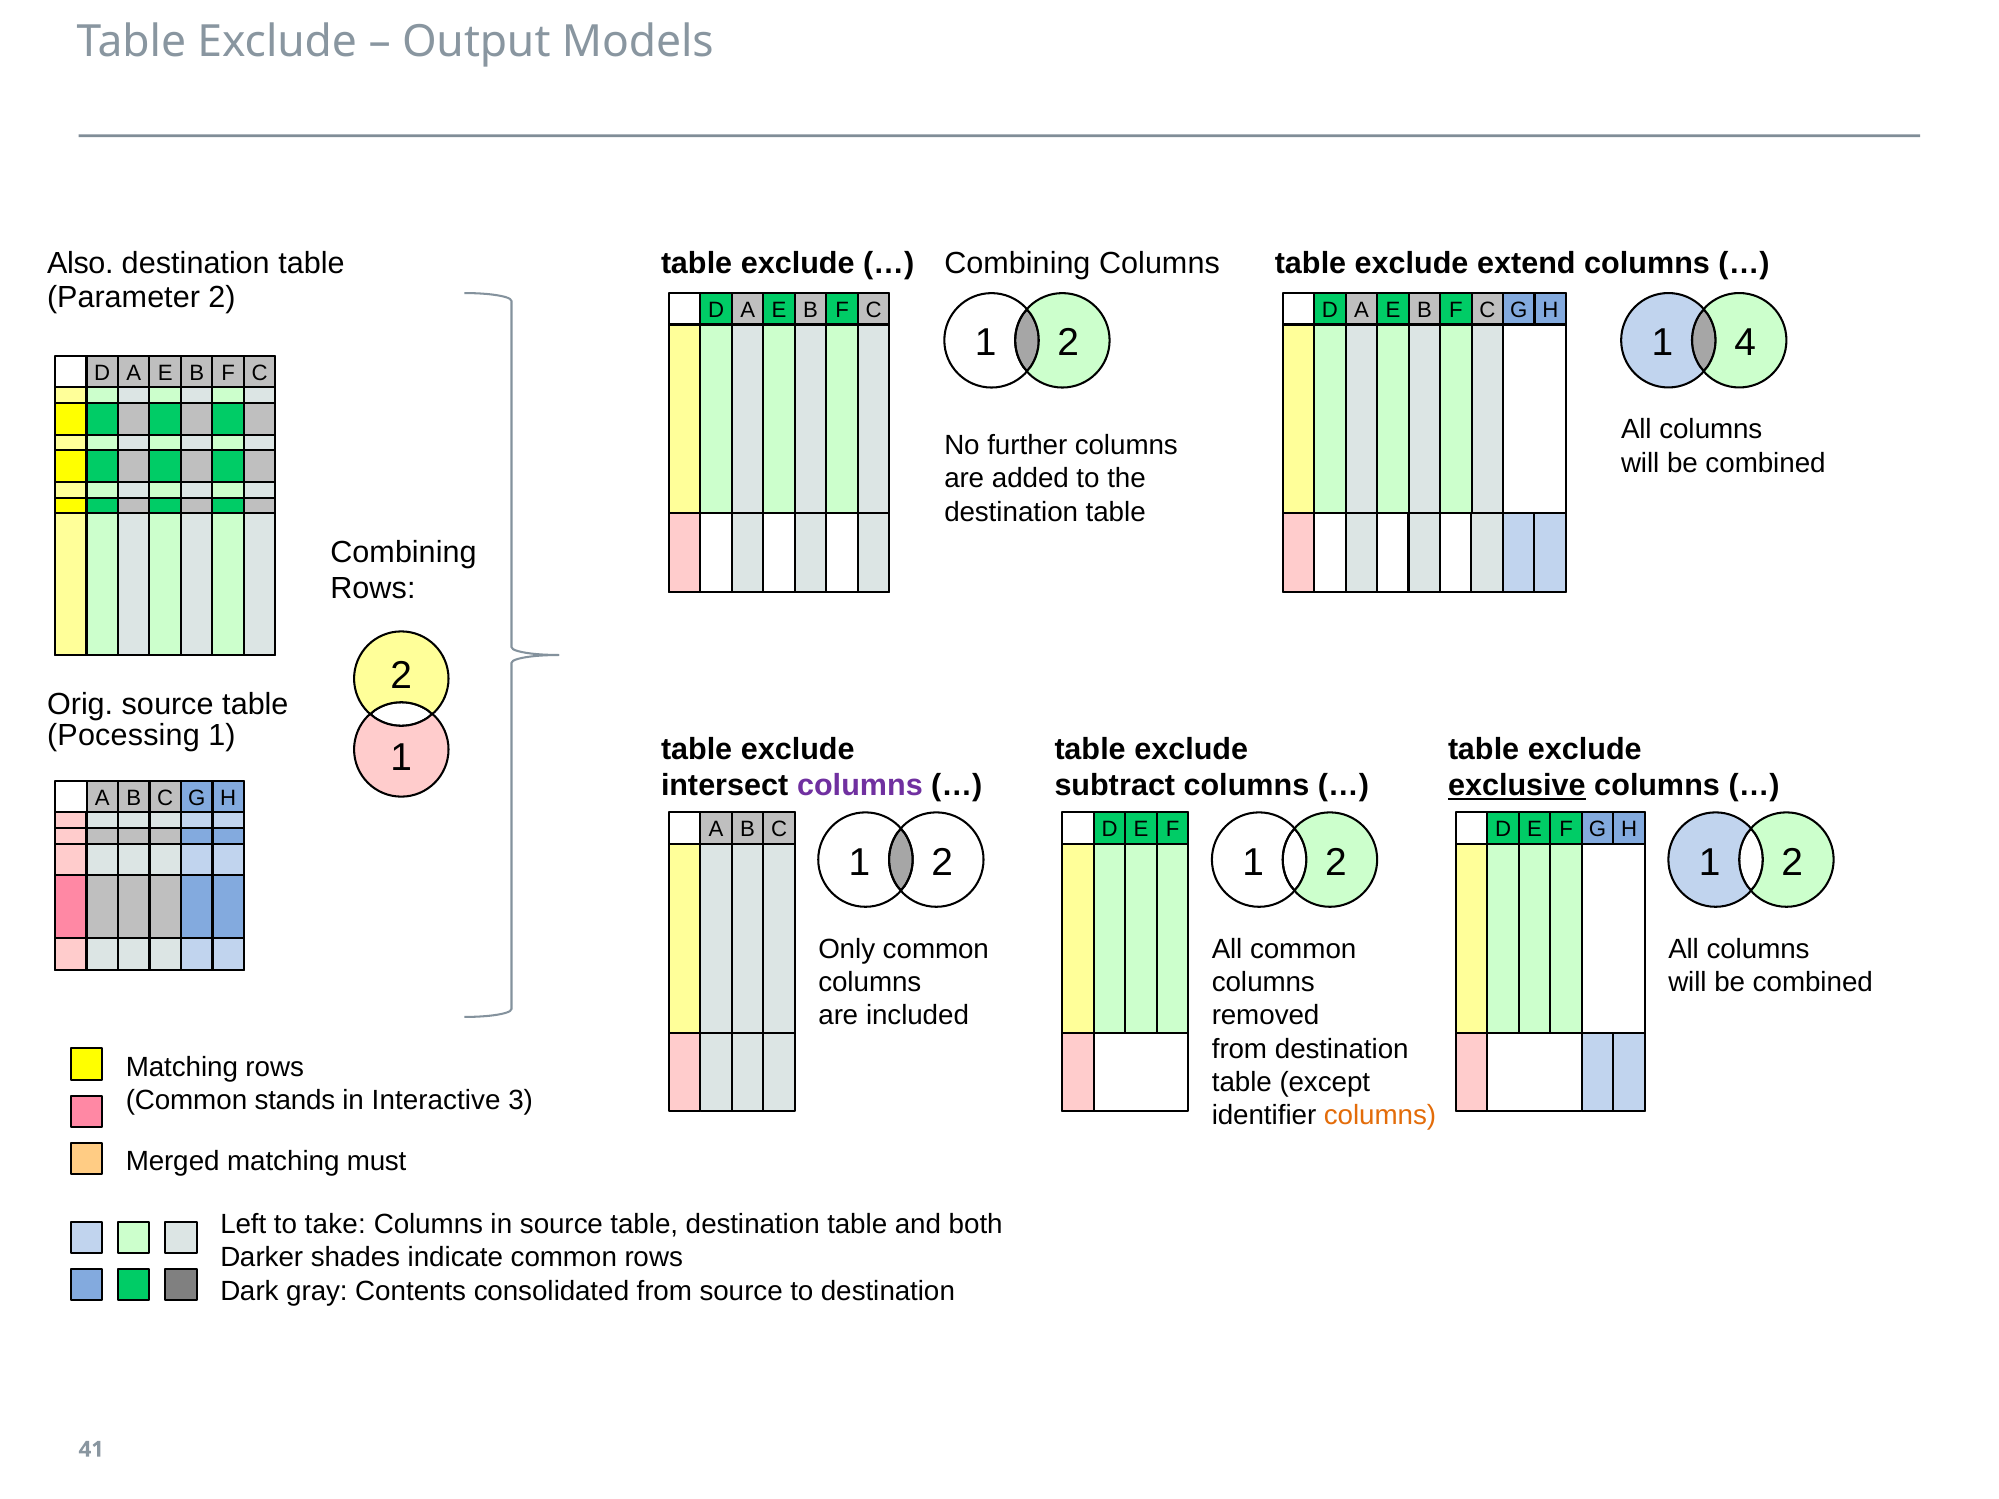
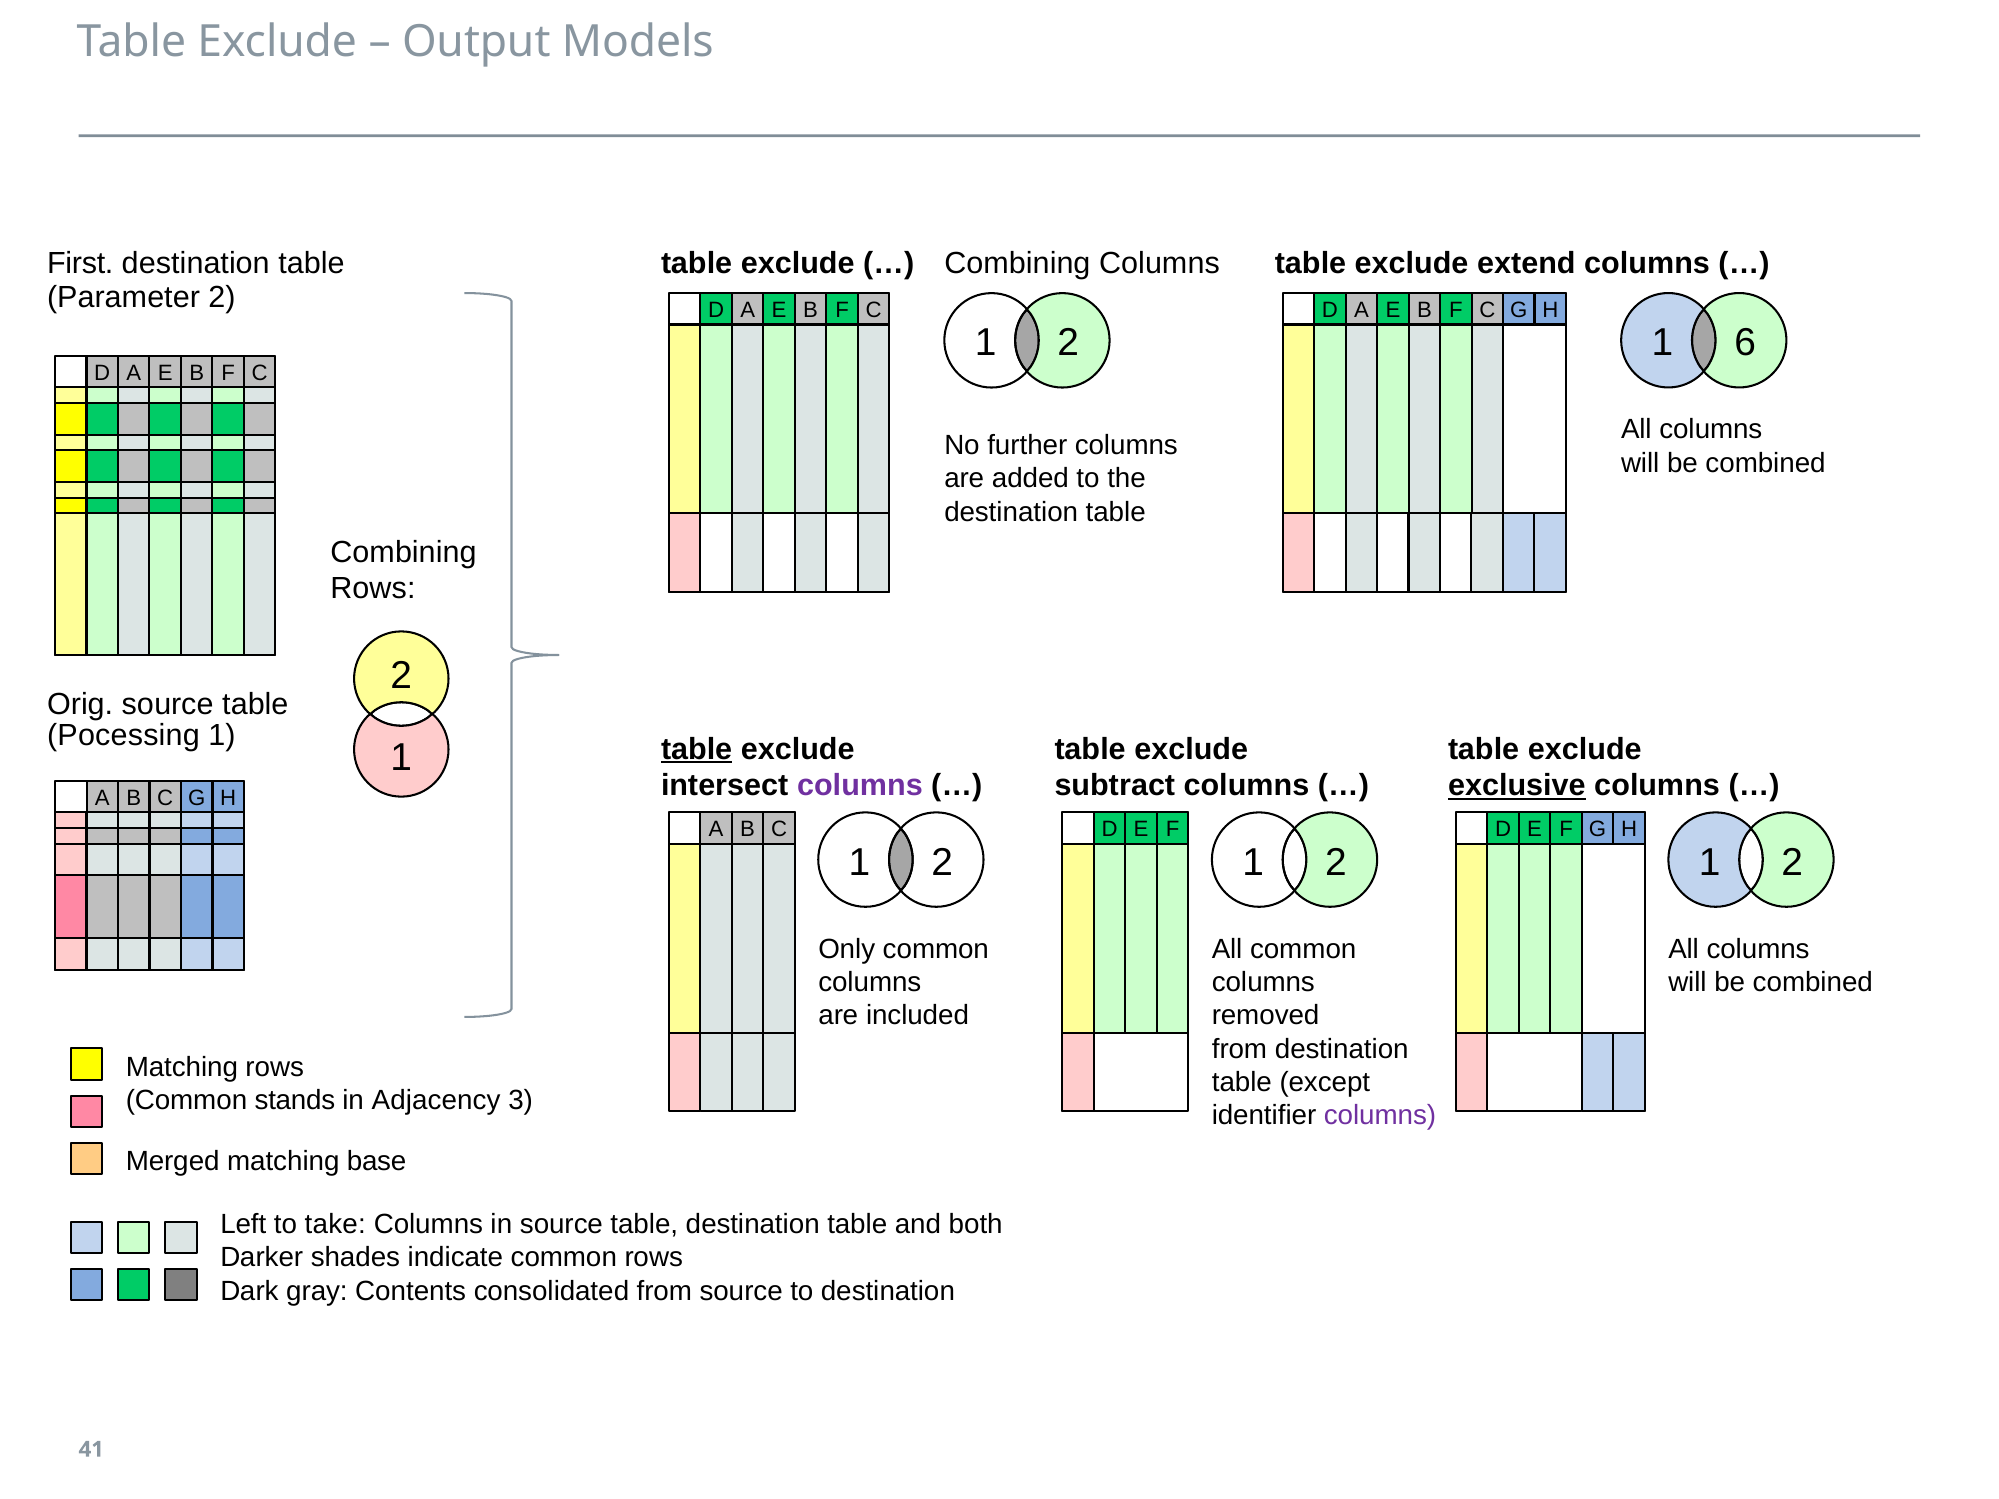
Also: Also -> First (80, 264)
4: 4 -> 6 (1745, 343)
table underline: none -> present (697, 749)
Interactive: Interactive -> Adjacency (436, 1101)
columns colour: orange -> purple (1380, 1116)
must: must -> base (377, 1162)
